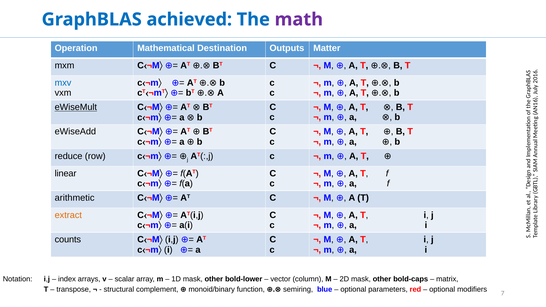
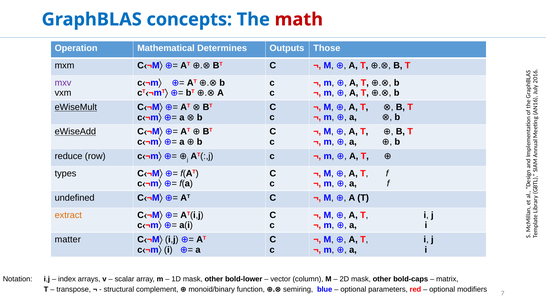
achieved: achieved -> concepts (189, 19)
math colour: purple -> red (299, 19)
Destination: Destination -> Determines (222, 48)
Matter: Matter -> Those (327, 48)
mxv colour: blue -> purple (63, 83)
eWiseAdd underline: none -> present (75, 132)
linear: linear -> types (66, 173)
arithmetic: arithmetic -> undefined (75, 198)
counts: counts -> matter (68, 240)
